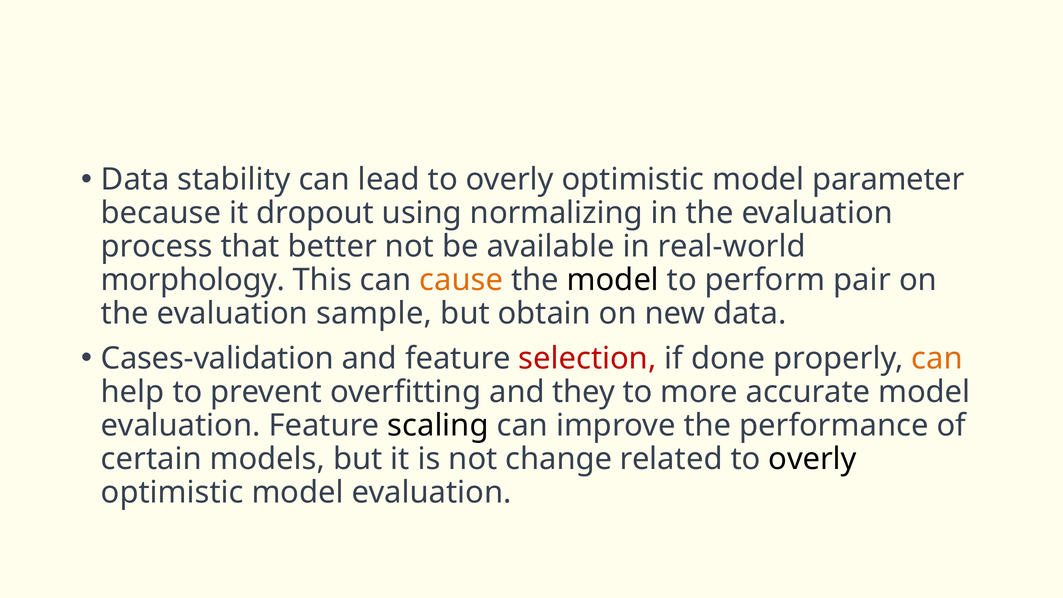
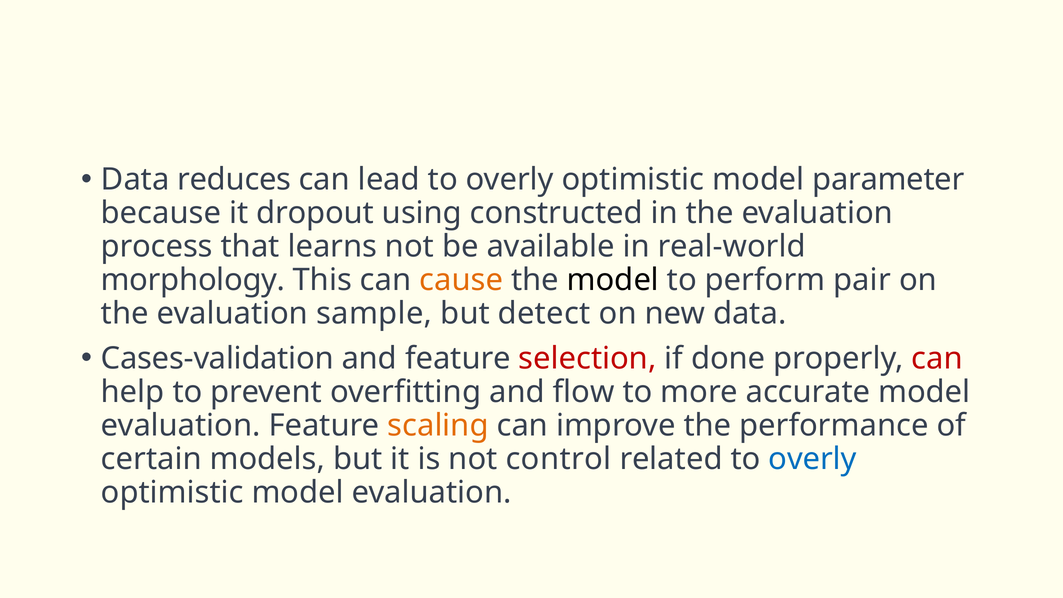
stability: stability -> reduces (234, 180)
normalizing: normalizing -> constructed (556, 213)
better: better -> learns (332, 247)
obtain: obtain -> detect (544, 314)
can colour: orange -> red (937, 358)
they: they -> flow (584, 392)
scaling colour: black -> orange (438, 425)
change: change -> control (559, 459)
overly colour: black -> blue (812, 459)
